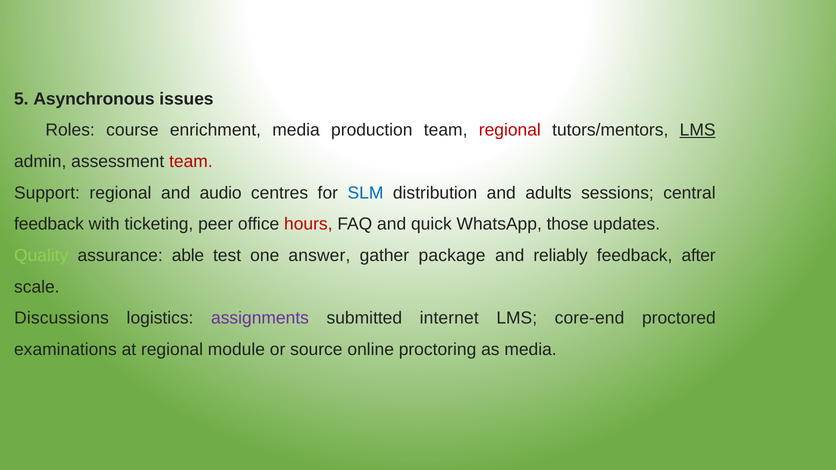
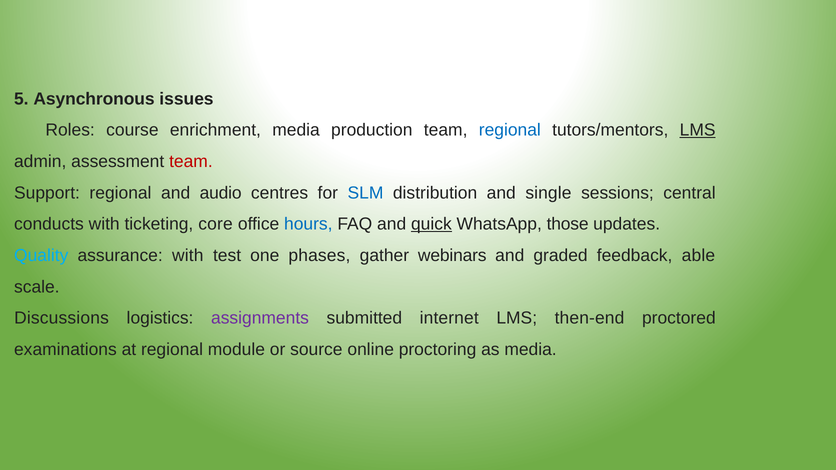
regional colour: red -> blue (510, 130)
adults: adults -> single (548, 193)
feedback: feedback -> conducts (49, 224)
peer: peer -> core (216, 224)
hours colour: red -> blue (308, 224)
quick underline: none -> present (431, 224)
Quality colour: light green -> light blue (41, 256)
assurance able: able -> with (188, 256)
answer: answer -> phases (319, 256)
package: package -> webinars (452, 256)
reliably: reliably -> graded (561, 256)
after: after -> able (698, 256)
core-end: core-end -> then-end (590, 318)
